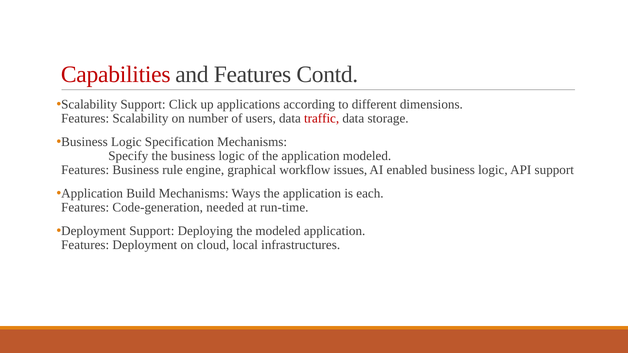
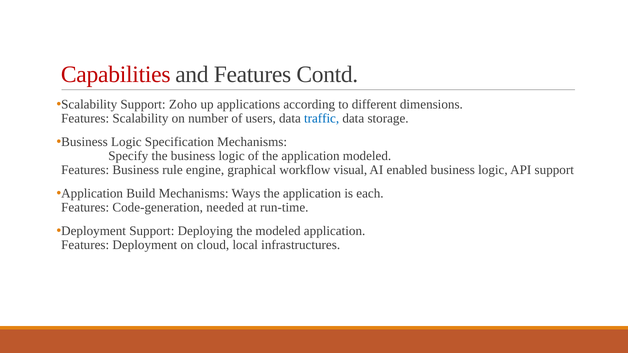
Click: Click -> Zoho (183, 104)
traffic colour: red -> blue (322, 119)
issues: issues -> visual (350, 170)
